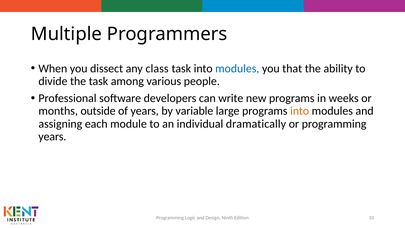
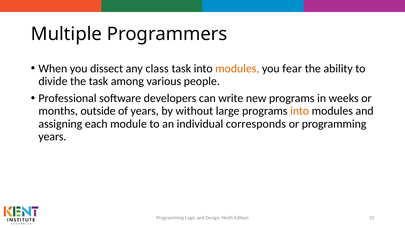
modules colour: blue -> orange (237, 68)
that: that -> fear (292, 68)
variable: variable -> without (194, 111)
dramatically: dramatically -> corresponds (256, 124)
